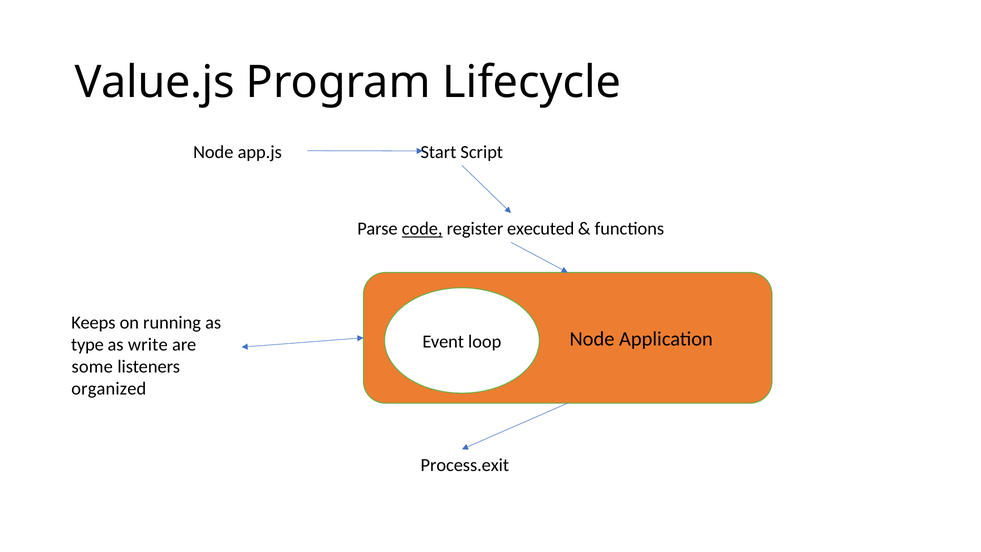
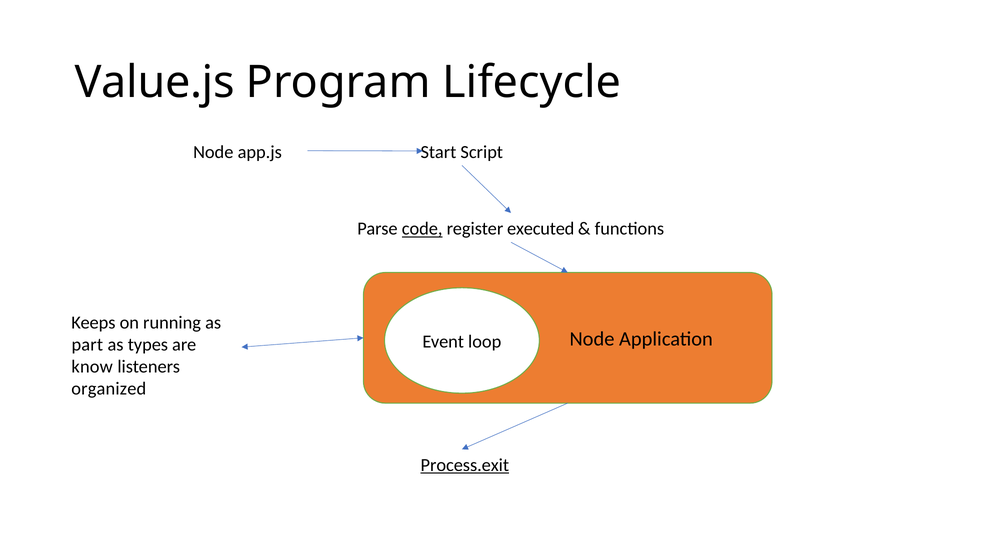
type: type -> part (87, 344)
write: write -> types (148, 344)
some: some -> know (92, 366)
Process.exit underline: none -> present (465, 465)
